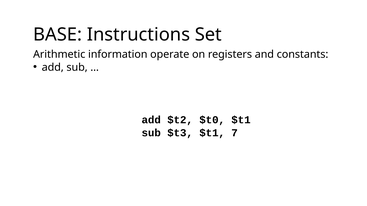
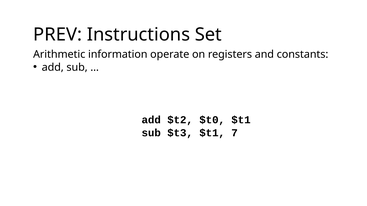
BASE: BASE -> PREV (58, 35)
